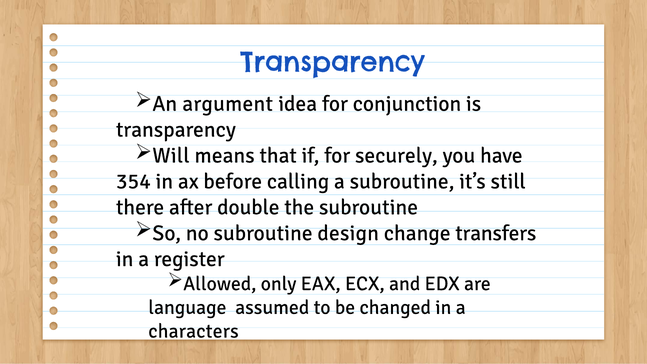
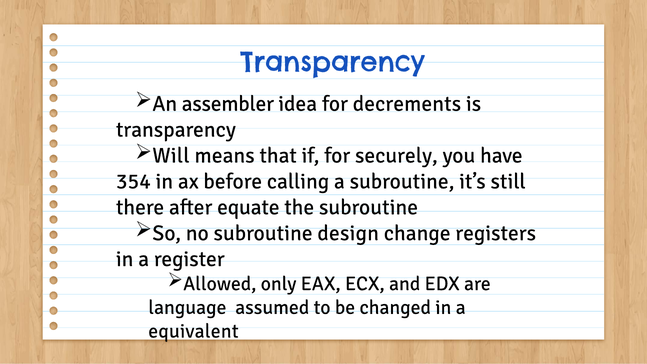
argument: argument -> assembler (228, 104)
conjunction: conjunction -> decrements (407, 104)
double: double -> equate (248, 207)
transfers: transfers -> registers (496, 233)
characters: characters -> equivalent (193, 331)
